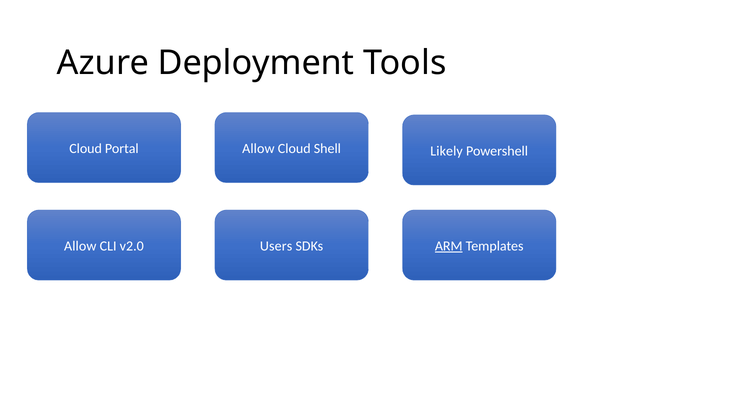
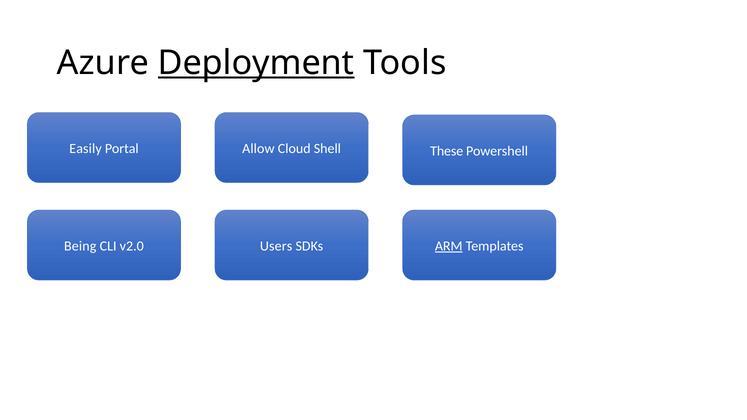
Deployment underline: none -> present (256, 63)
Cloud: Cloud -> Easily (86, 149)
Likely: Likely -> These (447, 151)
Allow: Allow -> Being (80, 246)
